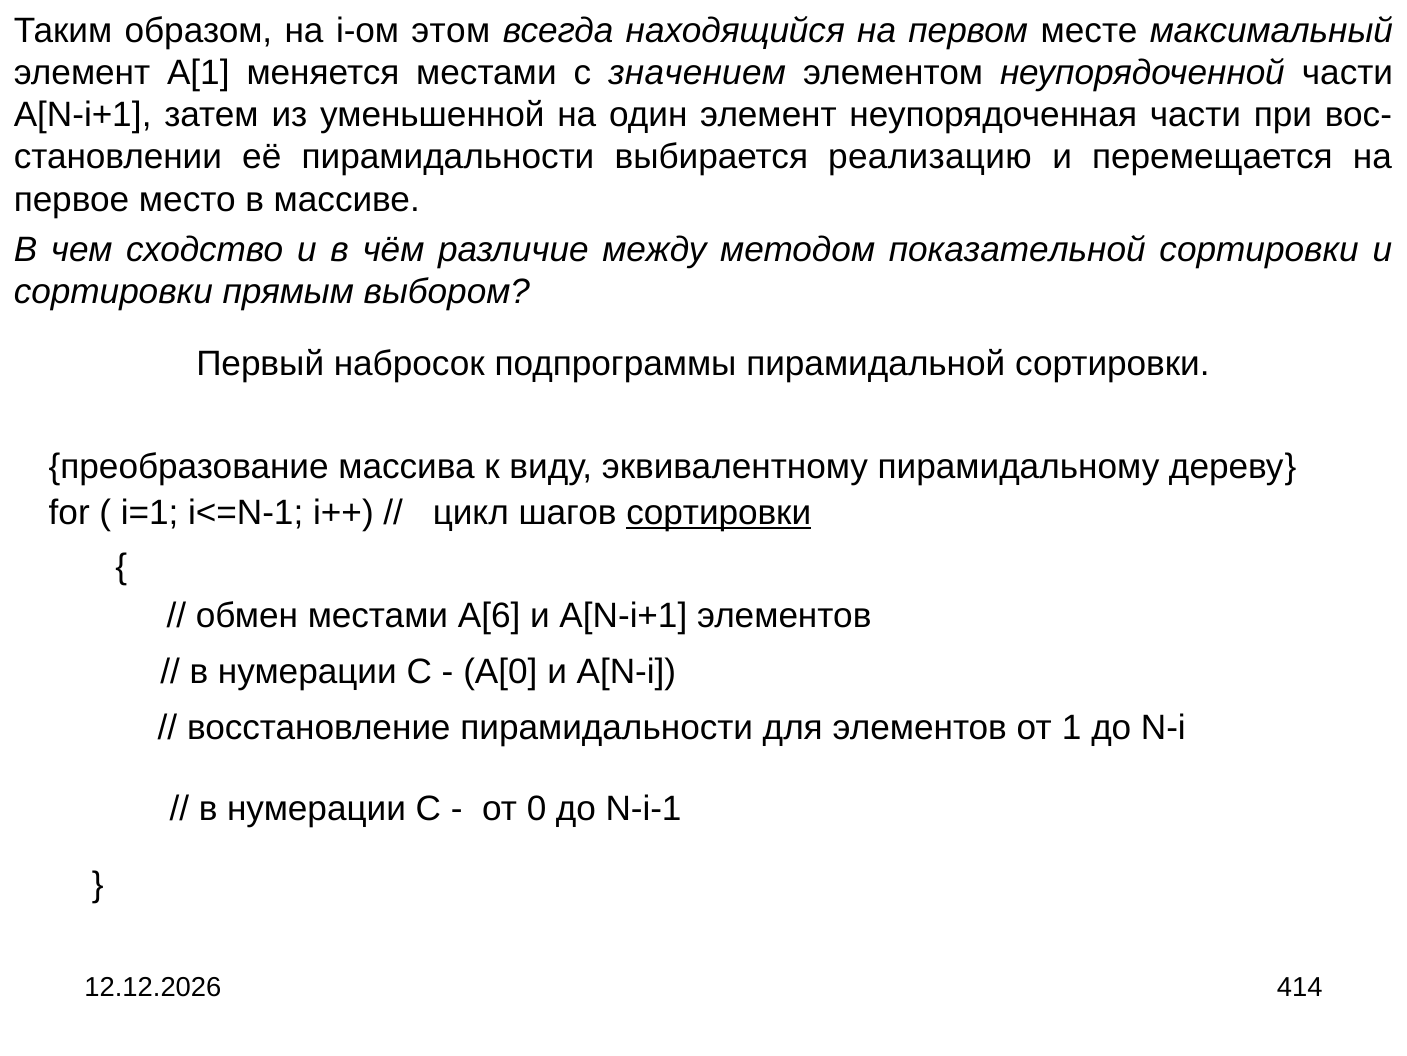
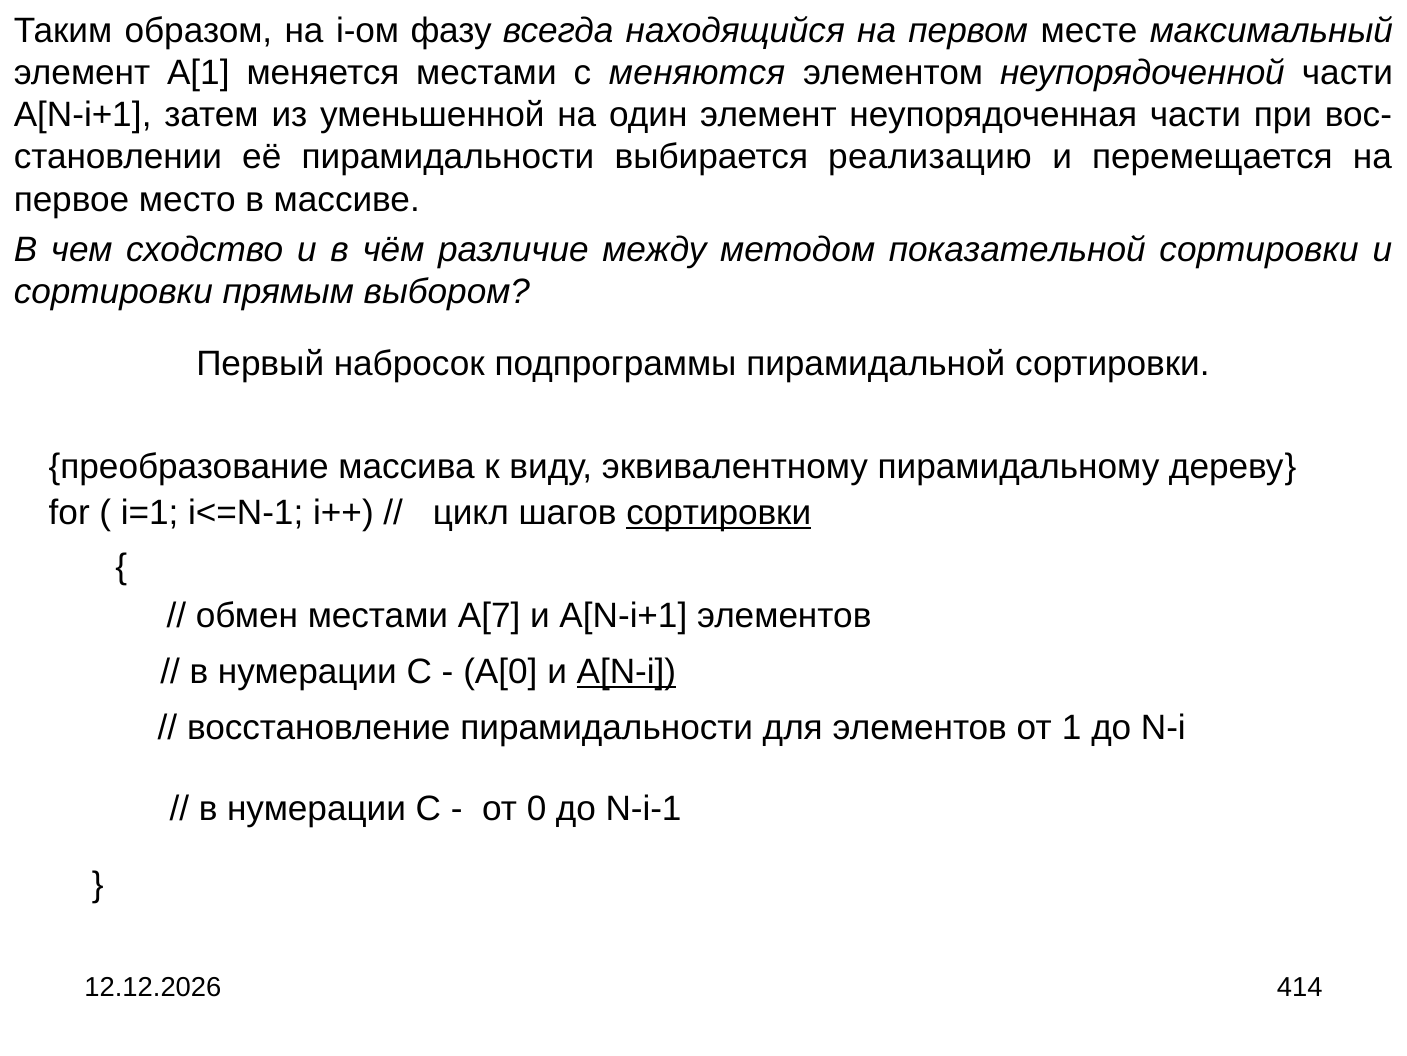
этом: этом -> фазу (451, 30)
значением: значением -> меняются (697, 73)
A[6: A[6 -> A[7 (489, 615)
A[N-i underline: none -> present (626, 671)
